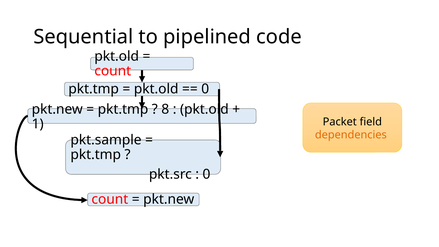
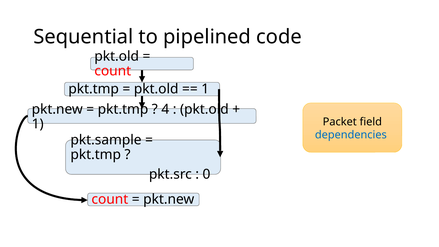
0: 0 -> 1 (205, 89)
8: 8 -> 4 (165, 109)
dependencies colour: orange -> blue (351, 135)
